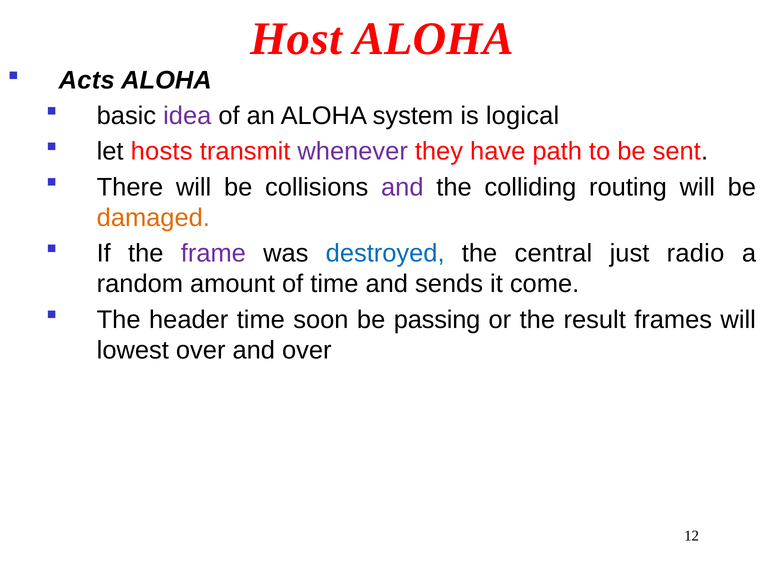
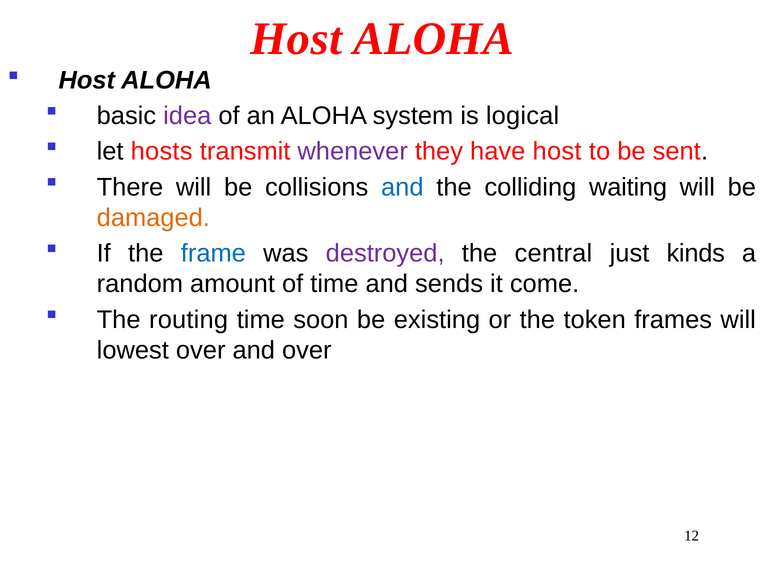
Acts: Acts -> Host (87, 80)
have path: path -> host (557, 152)
and colour: purple -> blue (402, 187)
routing: routing -> waiting (628, 187)
frame colour: purple -> blue (213, 253)
destroyed colour: blue -> purple (385, 253)
radio: radio -> kinds (696, 253)
header: header -> routing (189, 320)
passing: passing -> existing (437, 320)
result: result -> token (595, 320)
